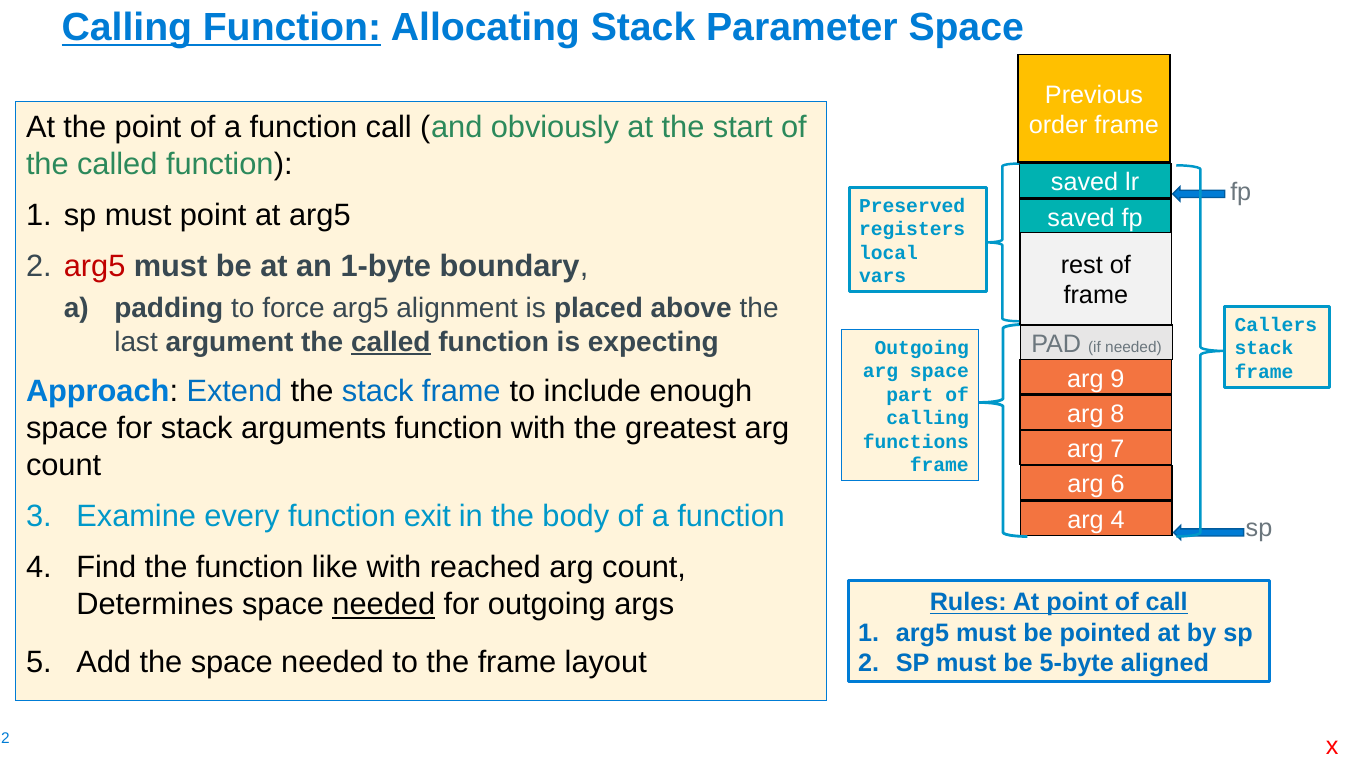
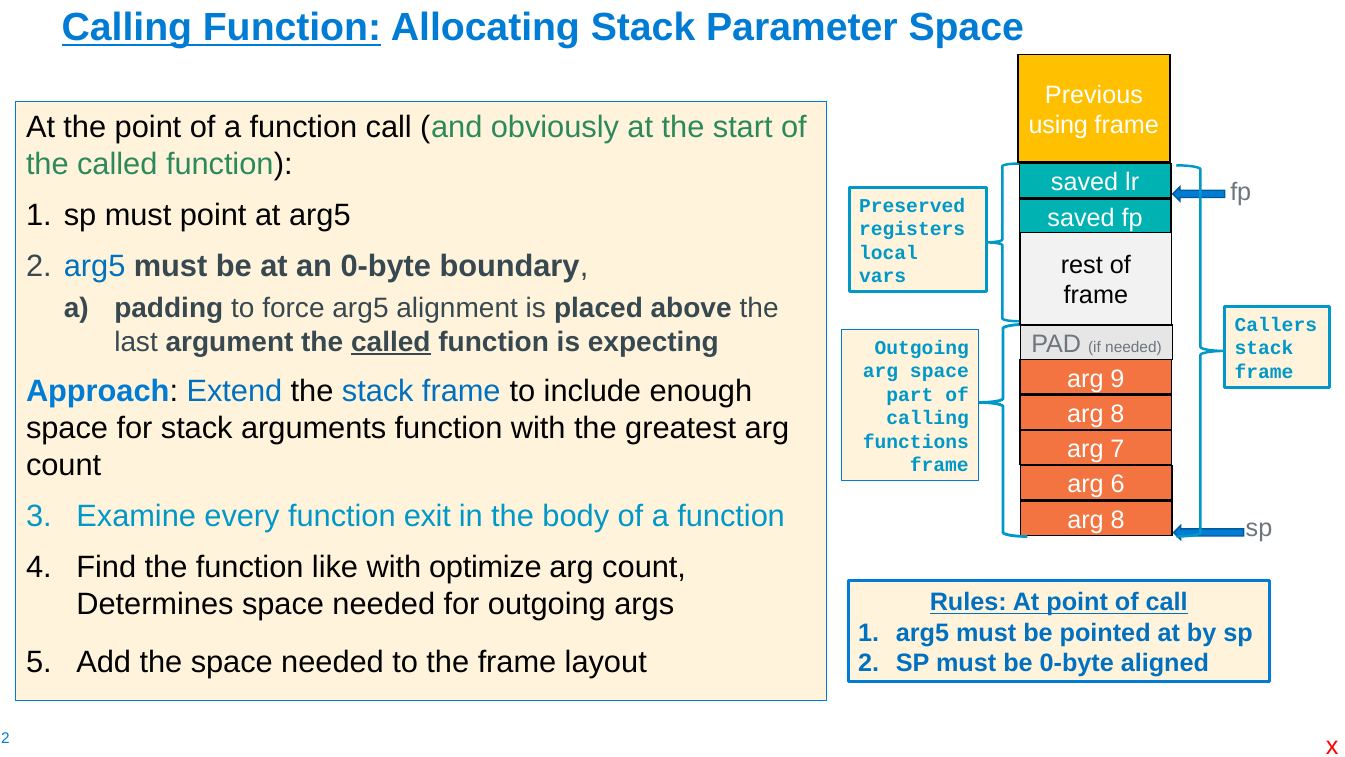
order: order -> using (1058, 125)
arg5 colour: red -> blue (95, 266)
an 1-byte: 1-byte -> 0-byte (386, 266)
4: 4 -> 8 (1118, 520)
reached: reached -> optimize (485, 567)
needed underline: present -> none (384, 604)
be 5-byte: 5-byte -> 0-byte (1077, 663)
